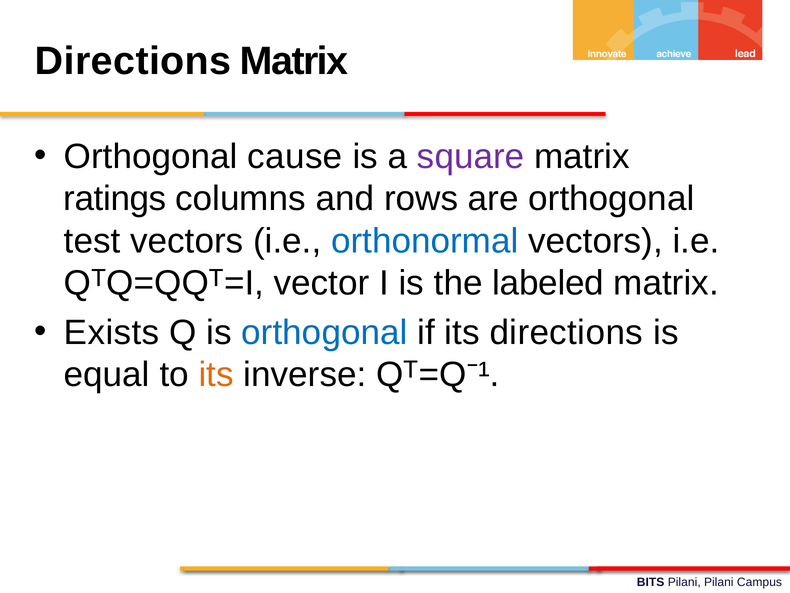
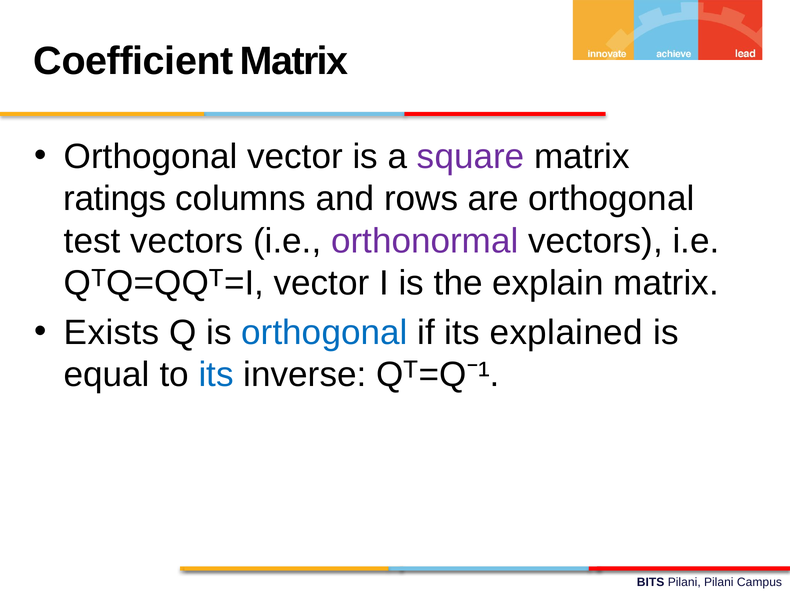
Directions: Directions -> Coefficient (133, 61)
Orthogonal cause: cause -> vector (295, 157)
orthonormal colour: blue -> purple (425, 241)
labeled: labeled -> explain (548, 283)
its directions: directions -> explained (566, 332)
its colour: orange -> blue (216, 374)
